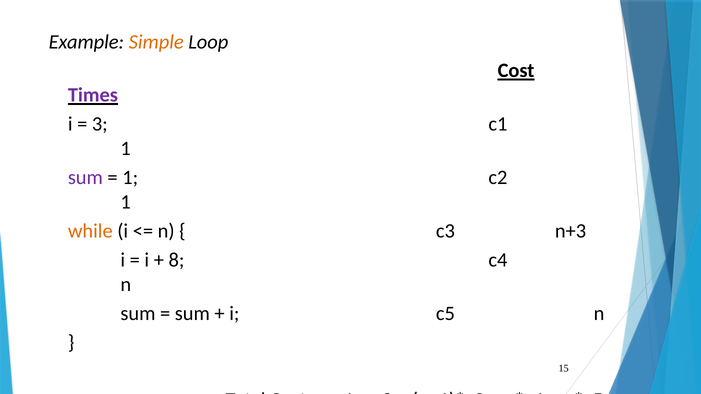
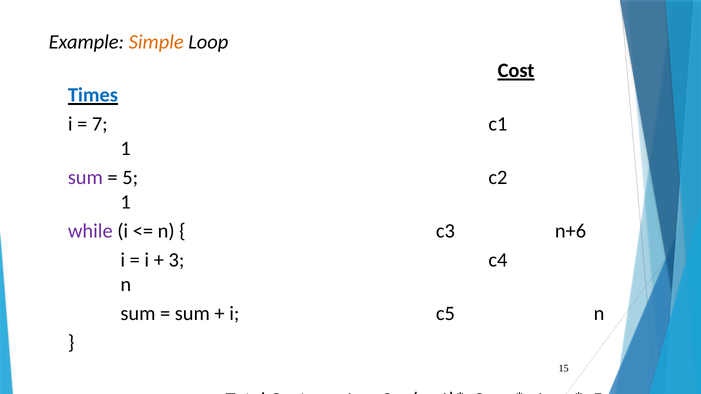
Times colour: purple -> blue (93, 95)
3: 3 -> 7 (100, 124)
1: 1 -> 5 (130, 178)
while colour: orange -> purple (90, 231)
n+3: n+3 -> n+6 (570, 231)
8: 8 -> 3 (176, 260)
